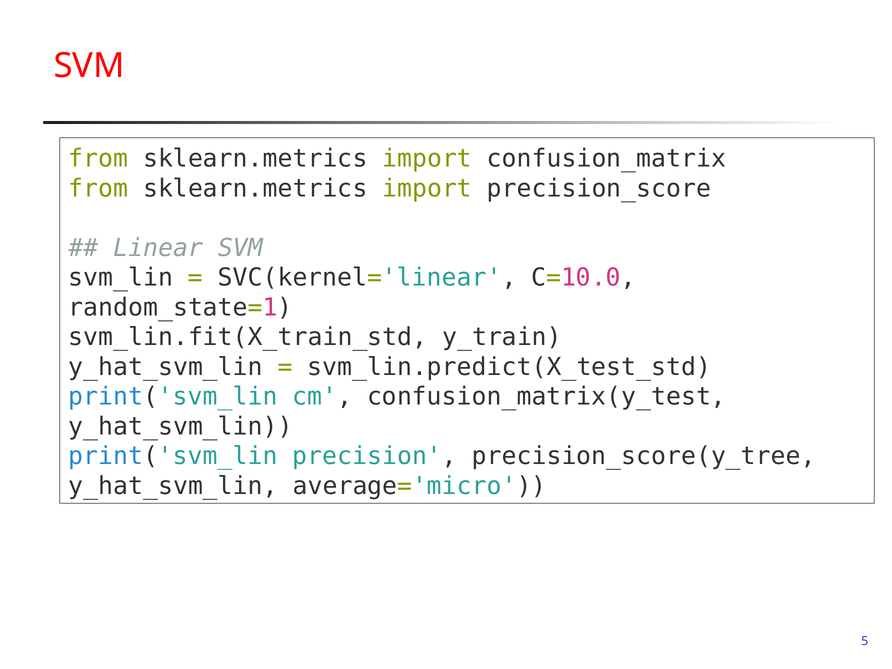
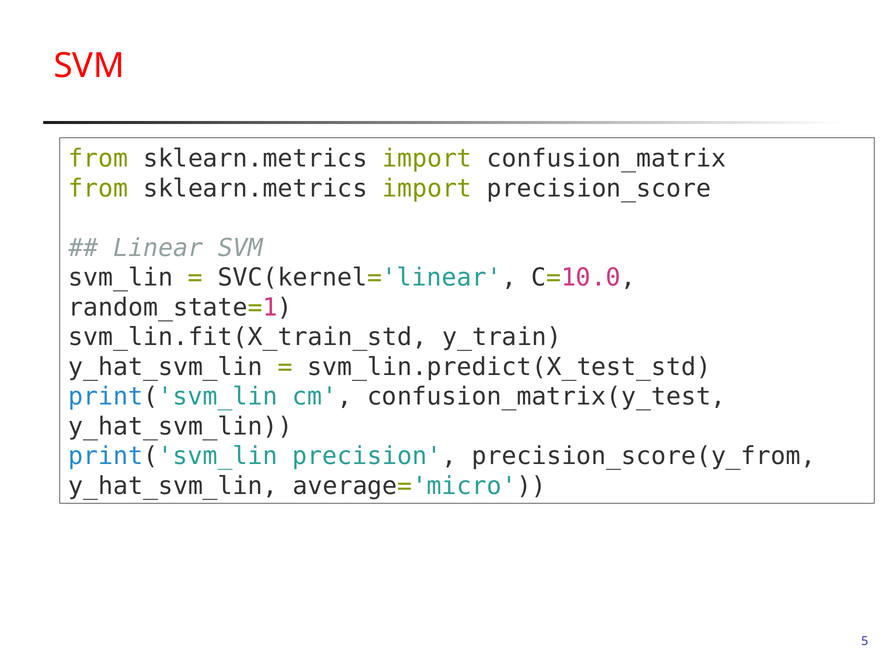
precision_score(y_tree: precision_score(y_tree -> precision_score(y_from (644, 456)
